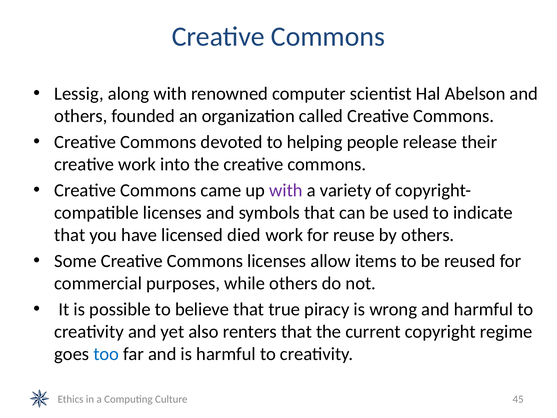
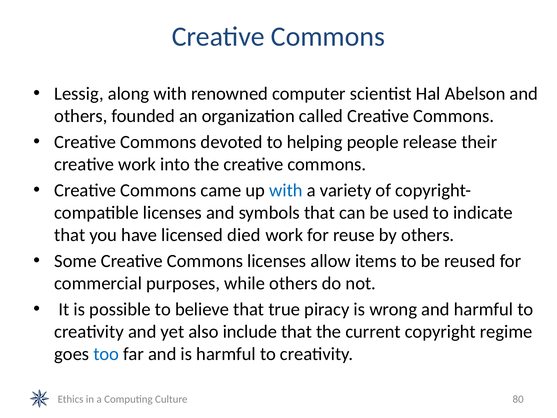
with colour: purple -> blue (286, 190)
renters: renters -> include (250, 331)
45: 45 -> 80 (518, 399)
